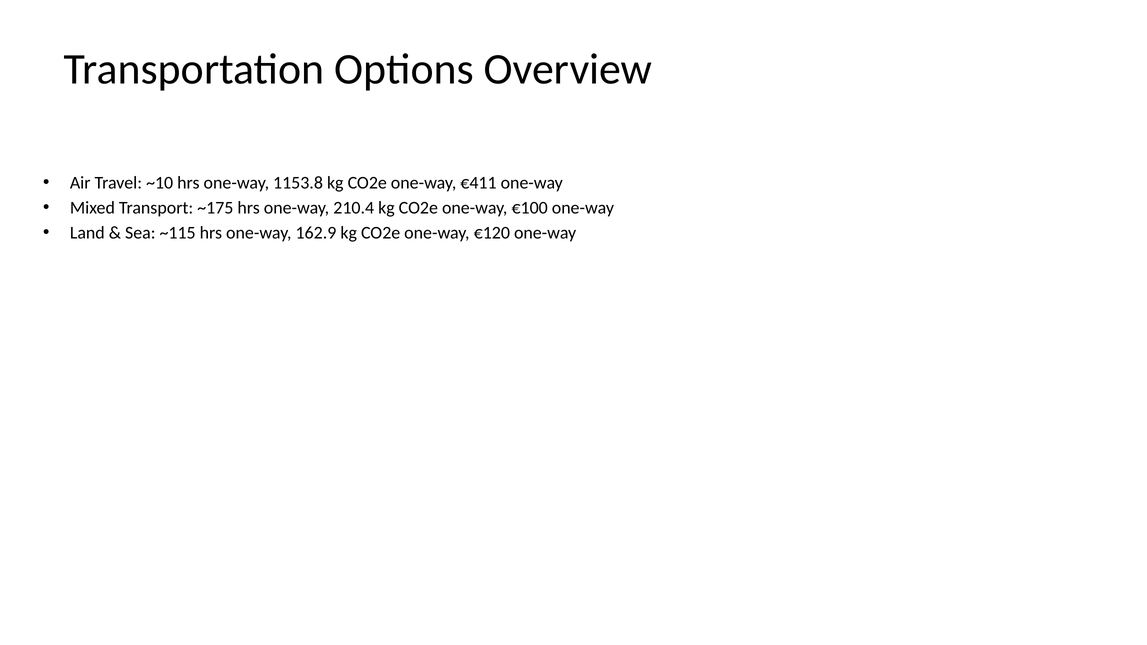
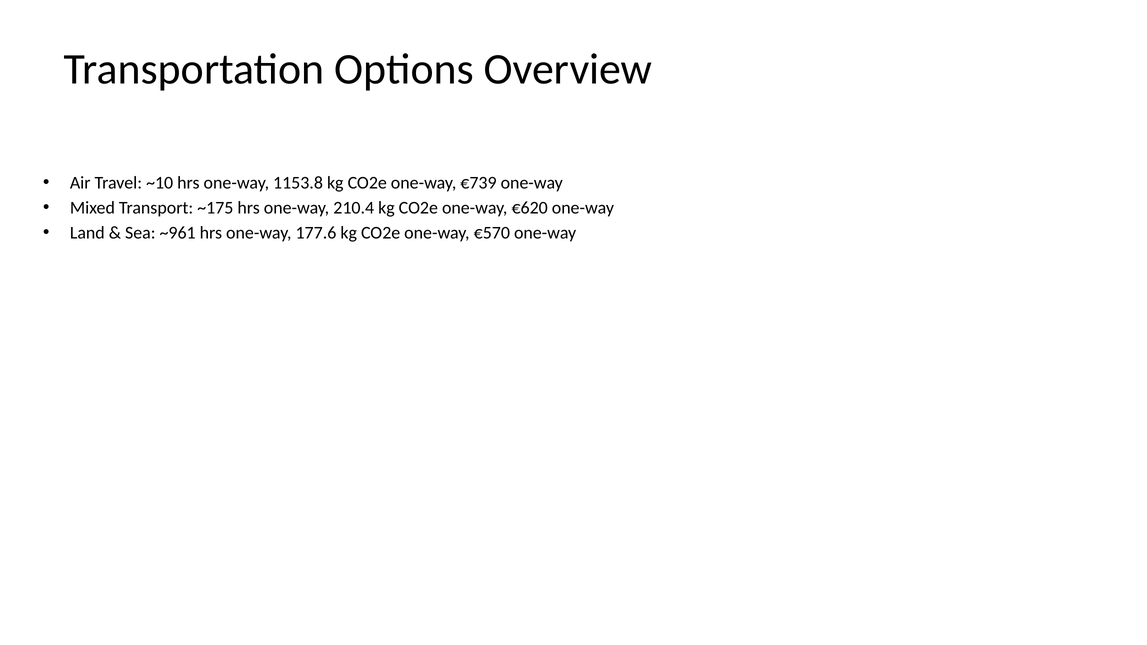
€411: €411 -> €739 (478, 183)
€100: €100 -> €620 (530, 208)
~115: ~115 -> ~961 (178, 233)
162.9: 162.9 -> 177.6 (316, 233)
€120: €120 -> €570 (492, 233)
